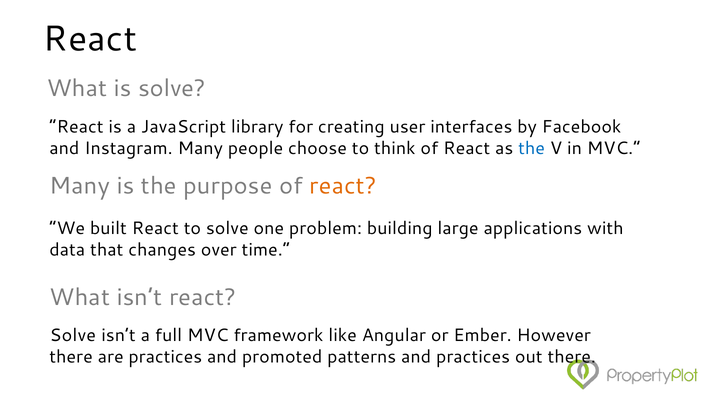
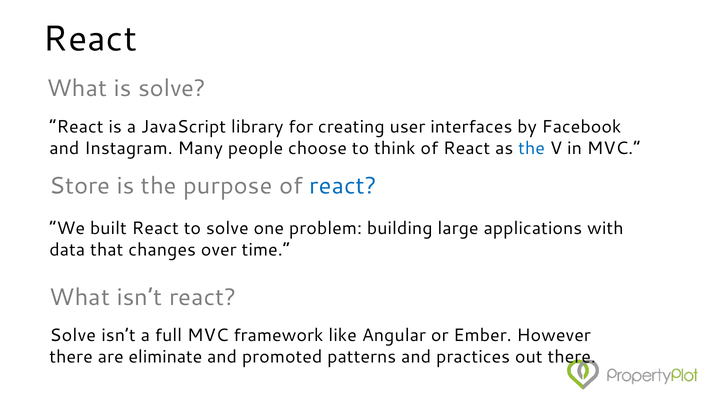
Many: Many -> Store (80, 186)
react colour: orange -> blue (343, 186)
are practices: practices -> eliminate (165, 357)
